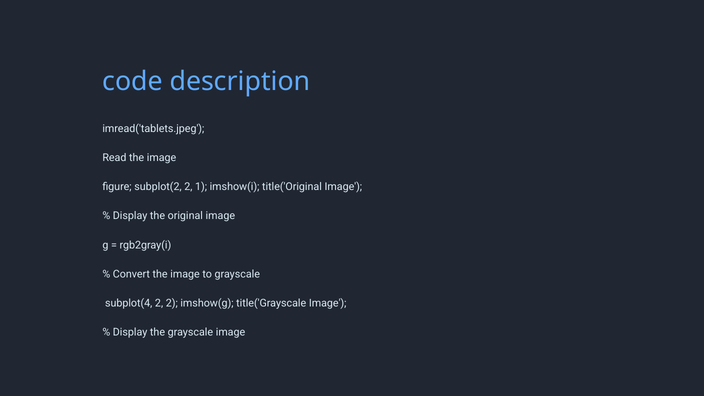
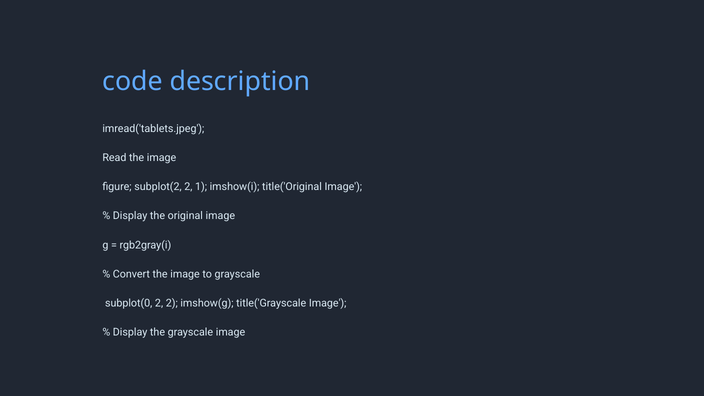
subplot(4: subplot(4 -> subplot(0 (129, 303)
